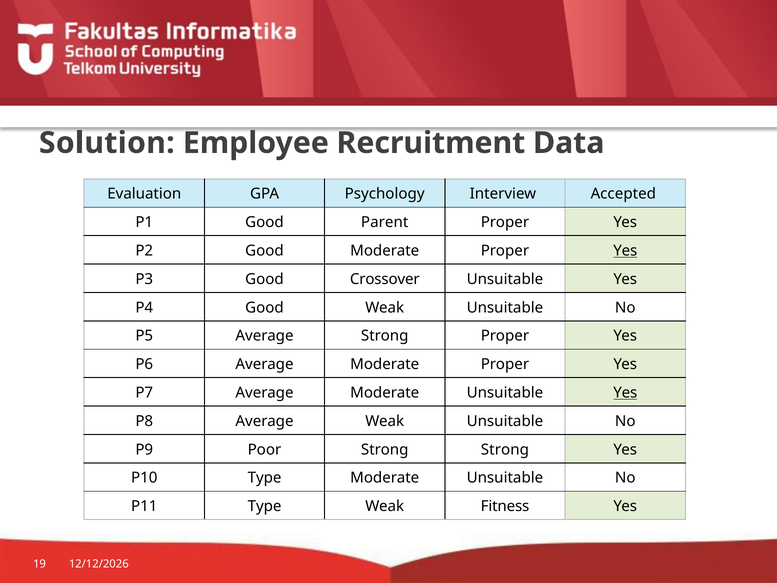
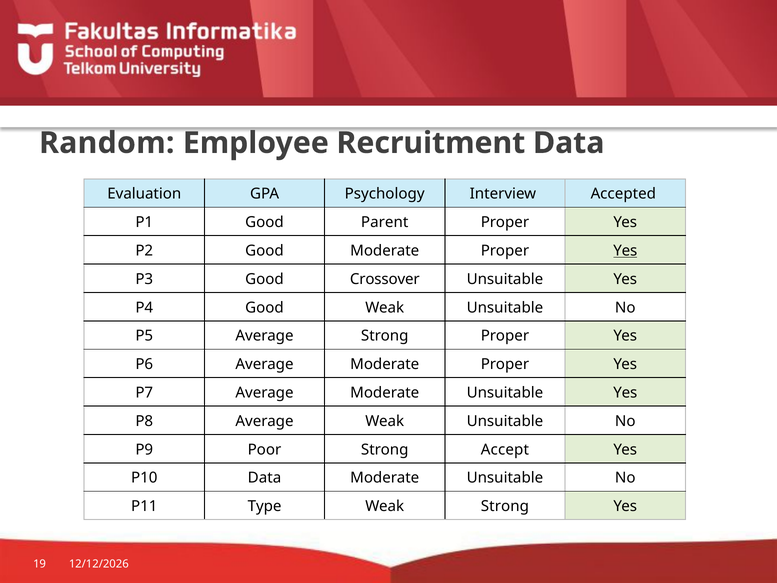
Solution: Solution -> Random (107, 143)
Yes underline: present -> none (625, 393)
Strong Strong: Strong -> Accept (505, 449)
P10 Type: Type -> Data (264, 478)
Weak Fitness: Fitness -> Strong (505, 506)
